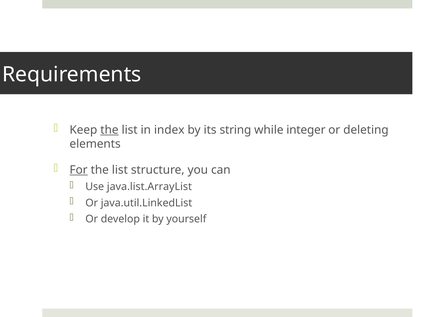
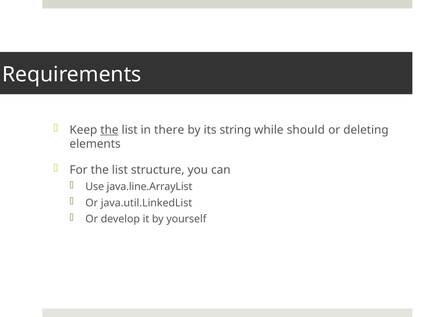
index: index -> there (169, 130)
integer: integer -> should (306, 130)
For underline: present -> none (79, 170)
java.list.ArrayList: java.list.ArrayList -> java.line.ArrayList (149, 187)
